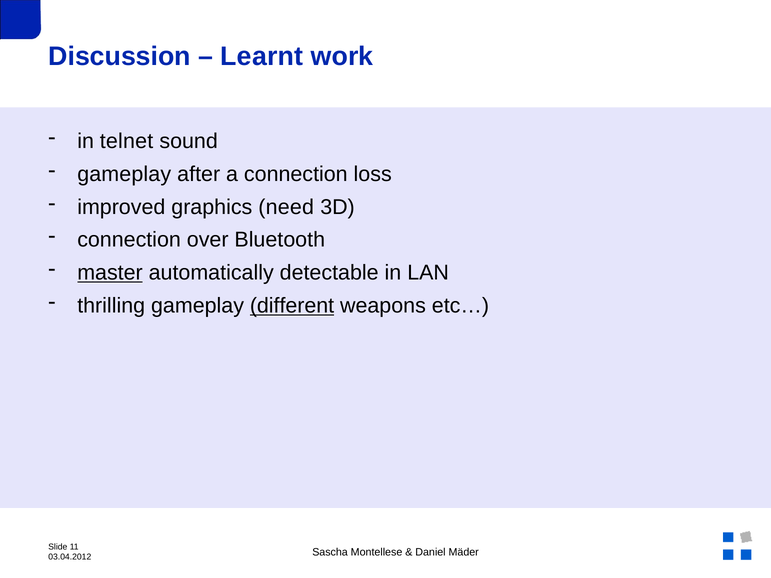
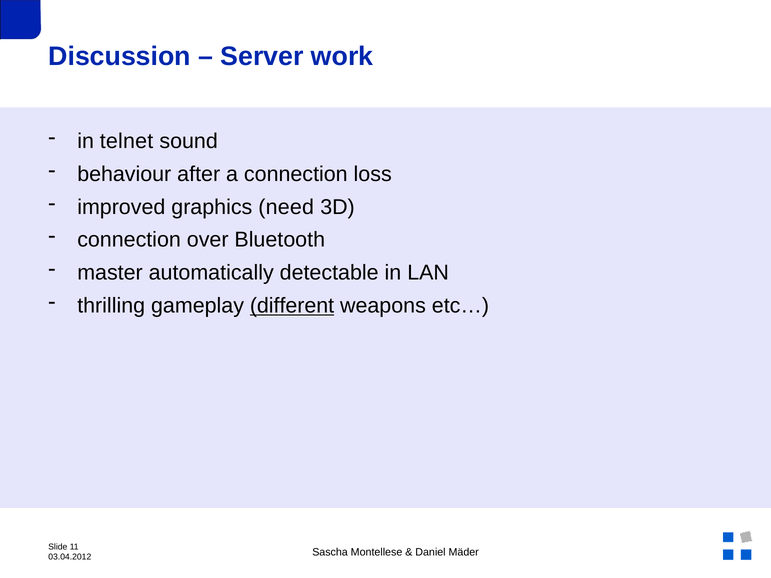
Learnt: Learnt -> Server (262, 56)
gameplay: gameplay -> behaviour (124, 174)
master underline: present -> none (110, 273)
